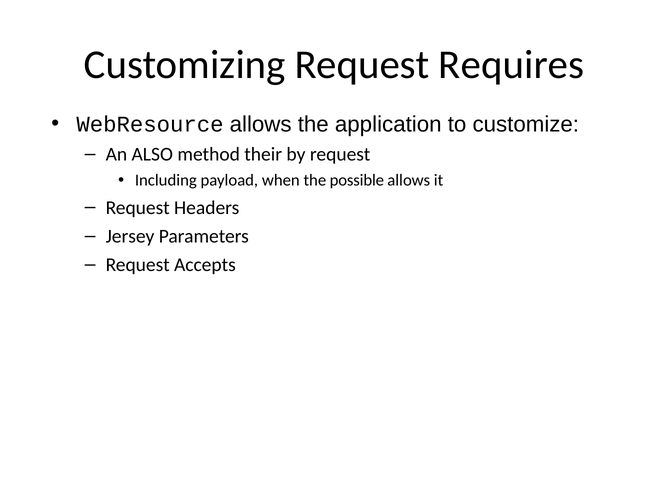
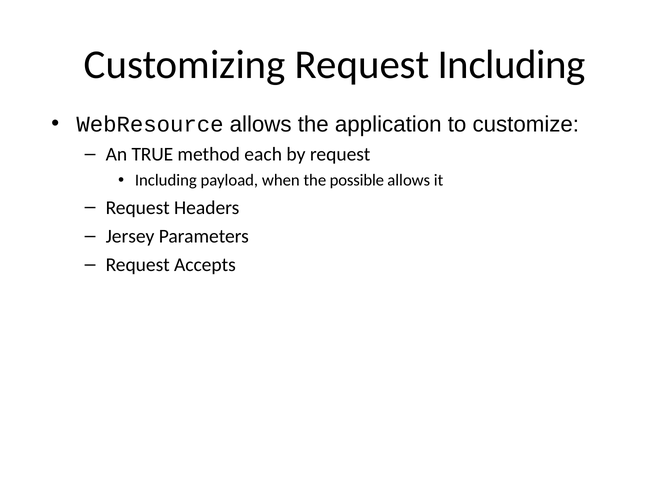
Request Requires: Requires -> Including (512, 65)
ALSO: ALSO -> TRUE (152, 154)
their: their -> each (263, 154)
